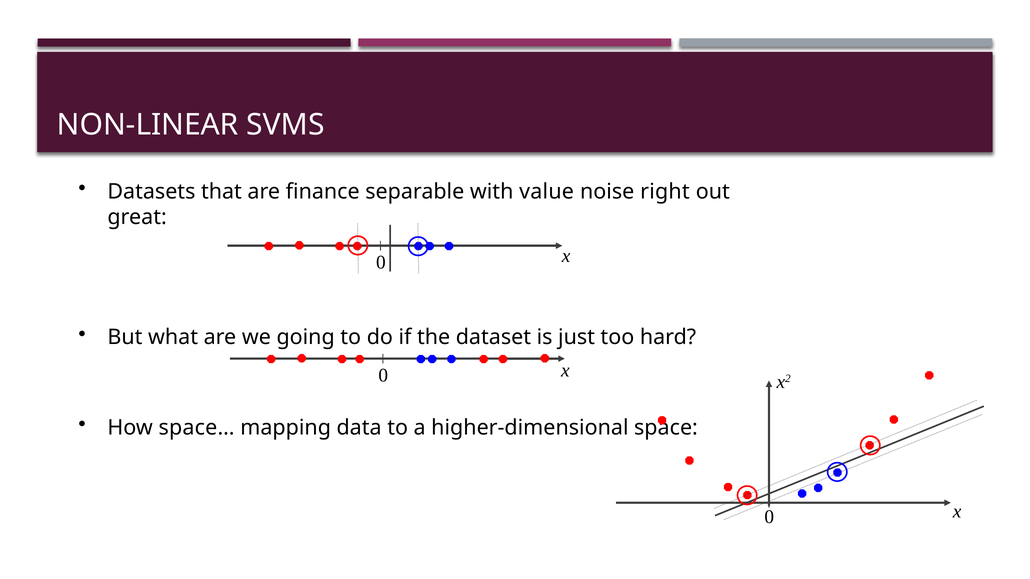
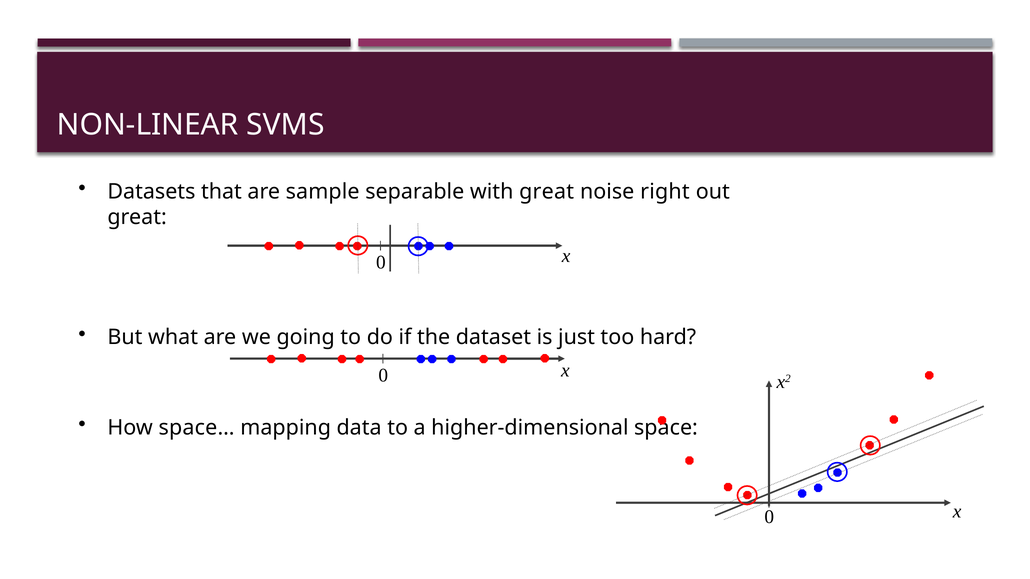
finance: finance -> sample (323, 192)
with value: value -> great (547, 192)
